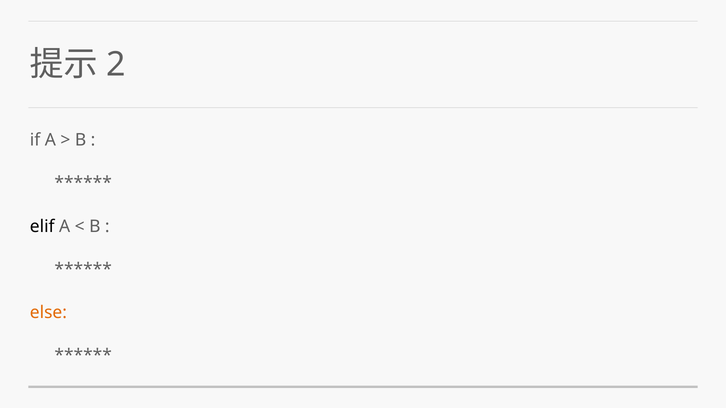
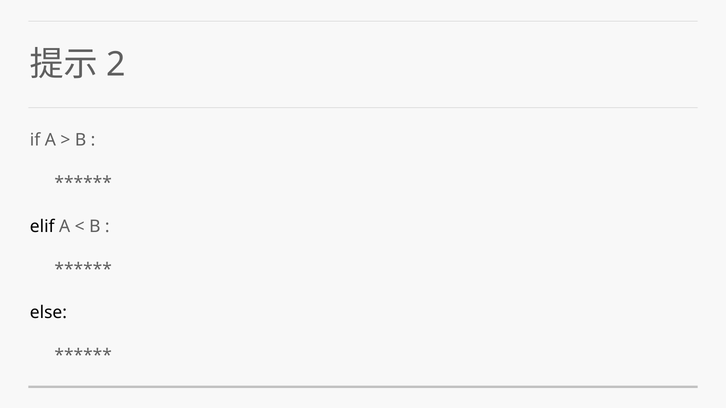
else colour: orange -> black (48, 313)
